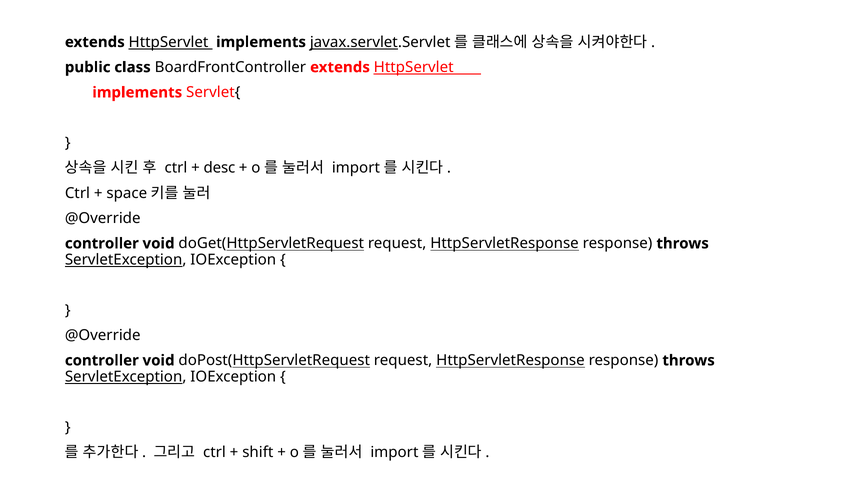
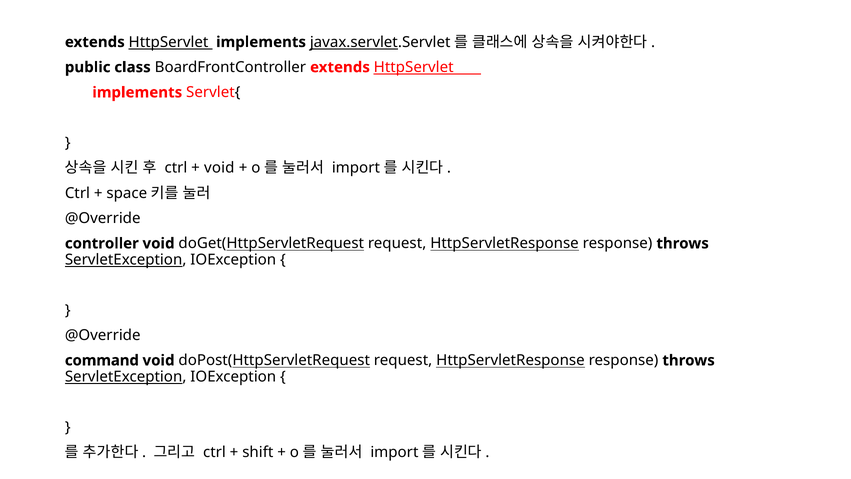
desc: desc -> void (219, 168)
controller: controller -> command (102, 360)
